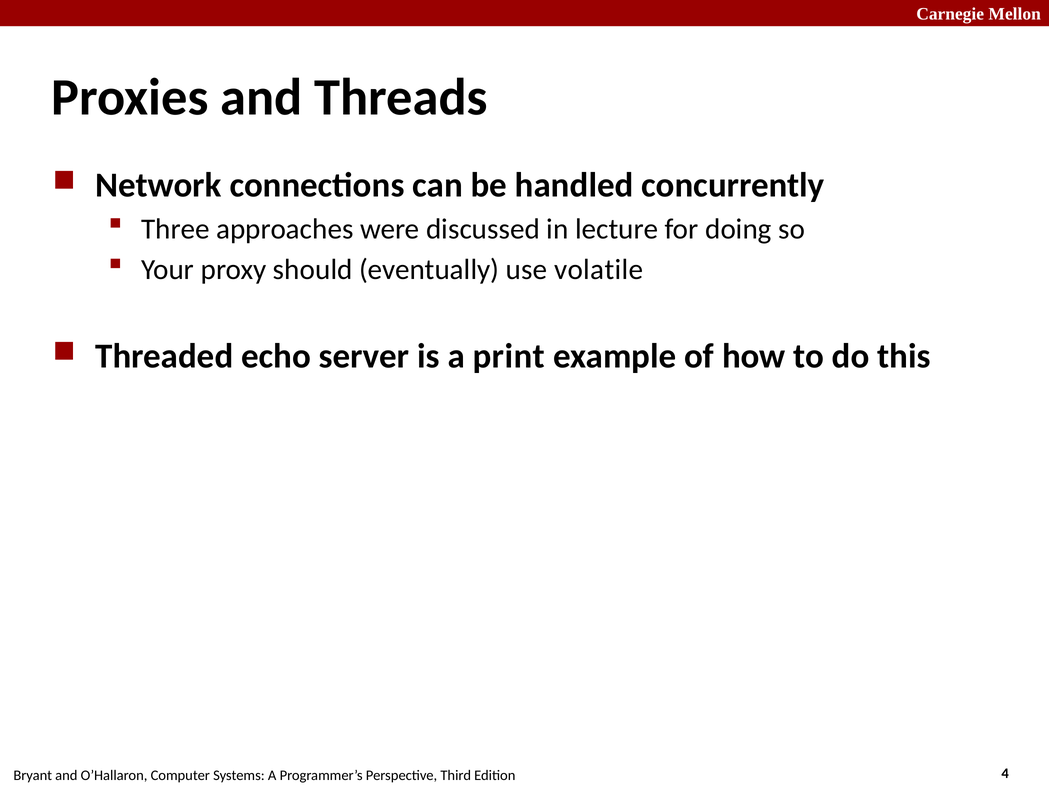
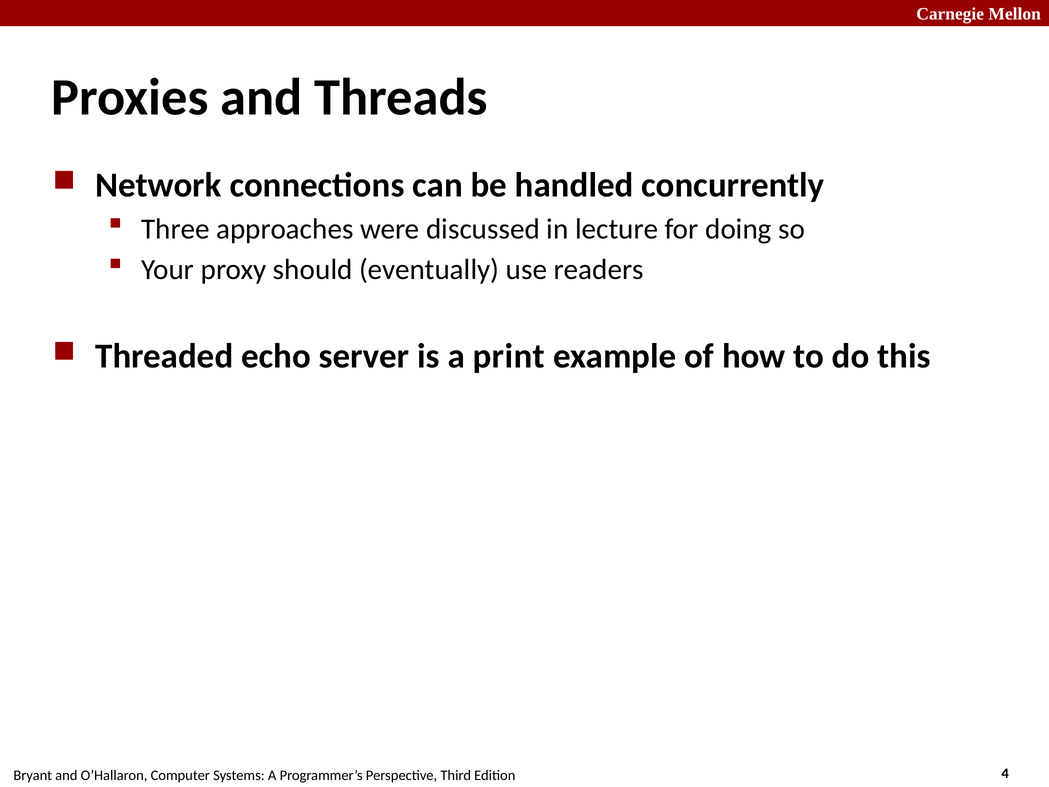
volatile: volatile -> readers (599, 270)
